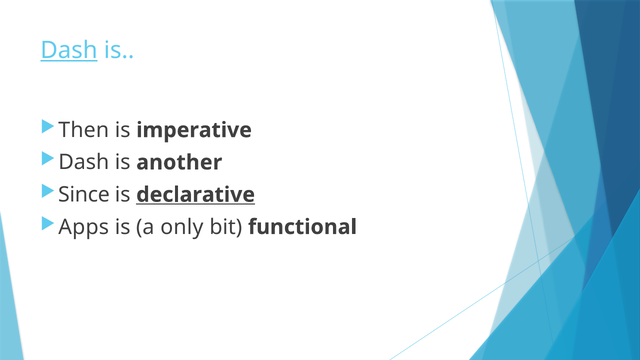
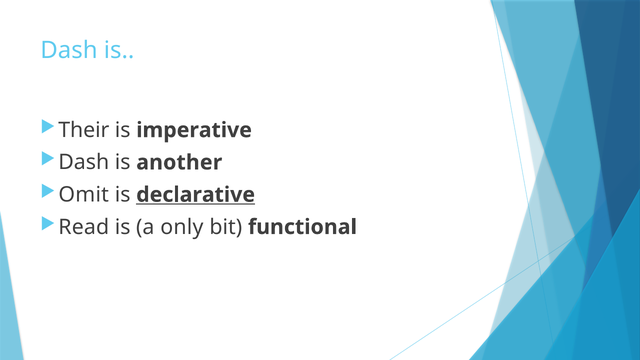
Dash underline: present -> none (69, 50)
Then: Then -> Their (84, 130)
Since: Since -> Omit (84, 195)
Apps: Apps -> Read (84, 227)
